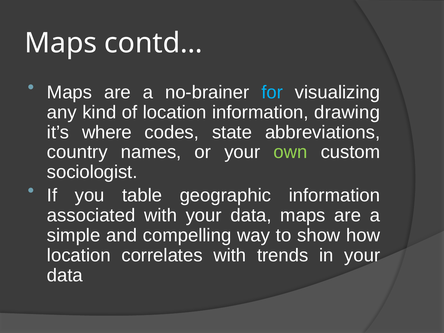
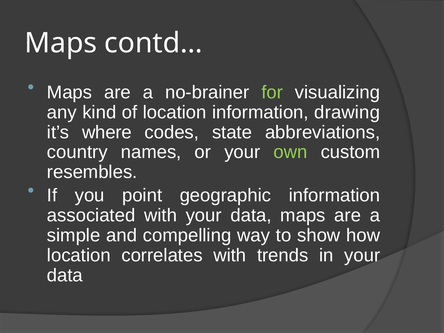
for colour: light blue -> light green (272, 92)
sociologist: sociologist -> resembles (92, 172)
table: table -> point (142, 195)
